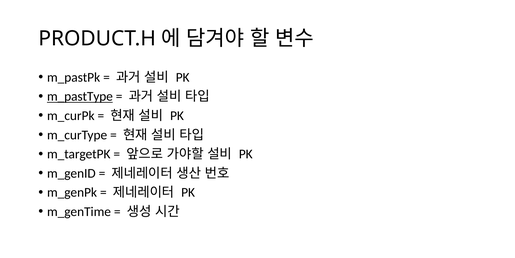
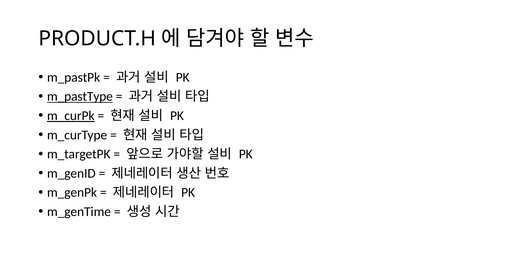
m_curPk underline: none -> present (71, 116)
